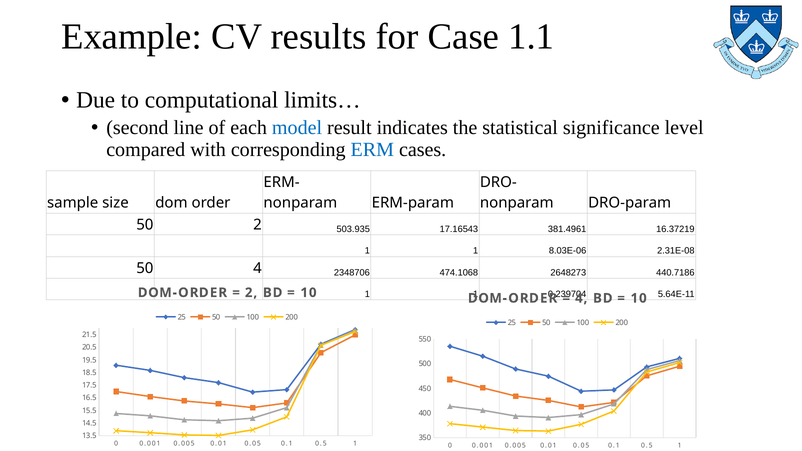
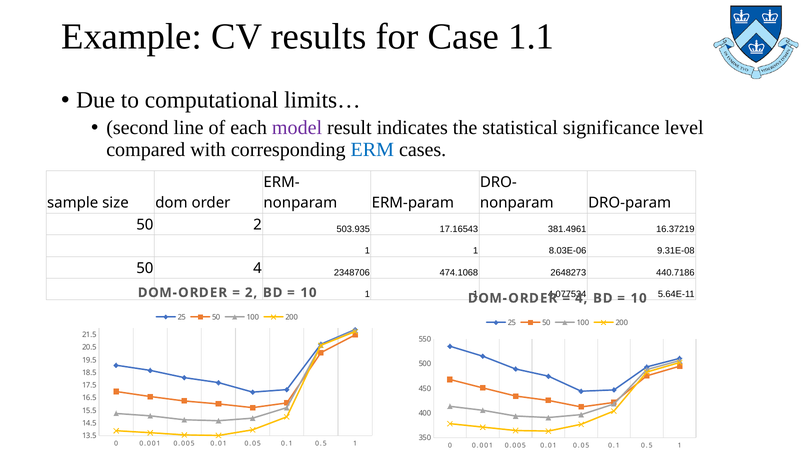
model colour: blue -> purple (297, 128)
2.31E-08: 2.31E-08 -> 9.31E-08 (676, 251)
0.239704: 0.239704 -> 4.077534 (567, 294)
